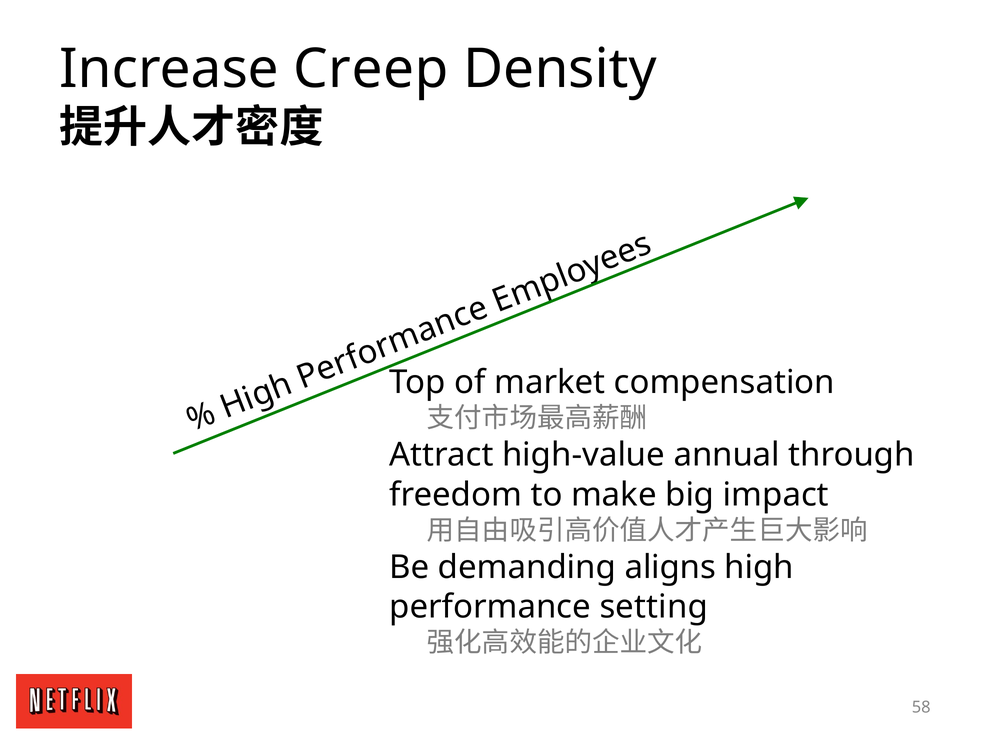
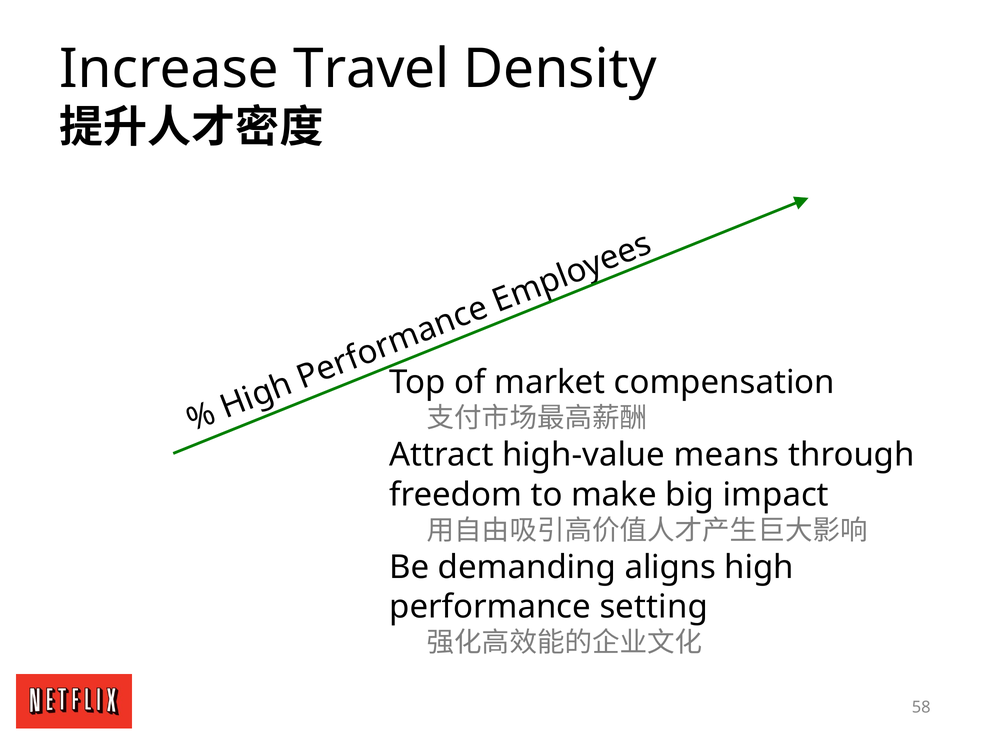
Creep: Creep -> Travel (371, 69)
annual: annual -> means (727, 455)
